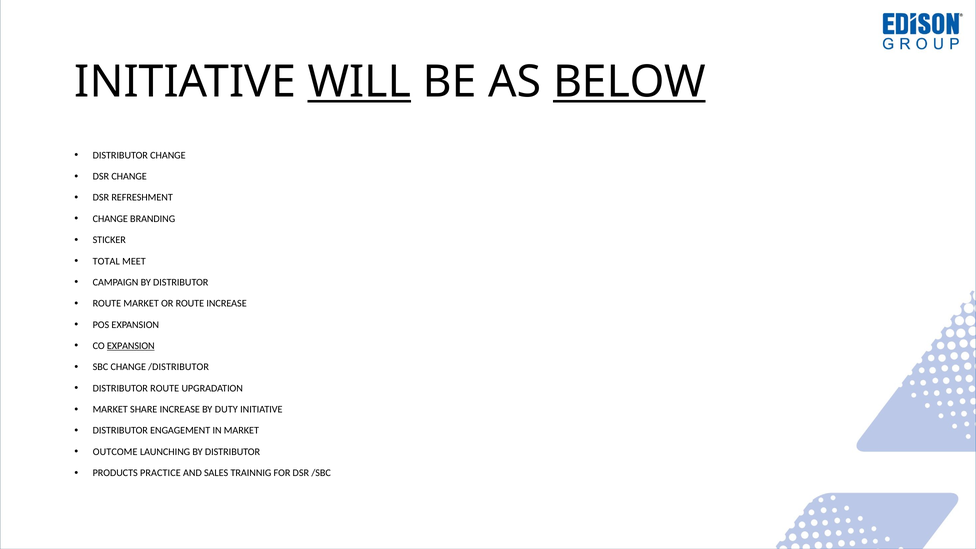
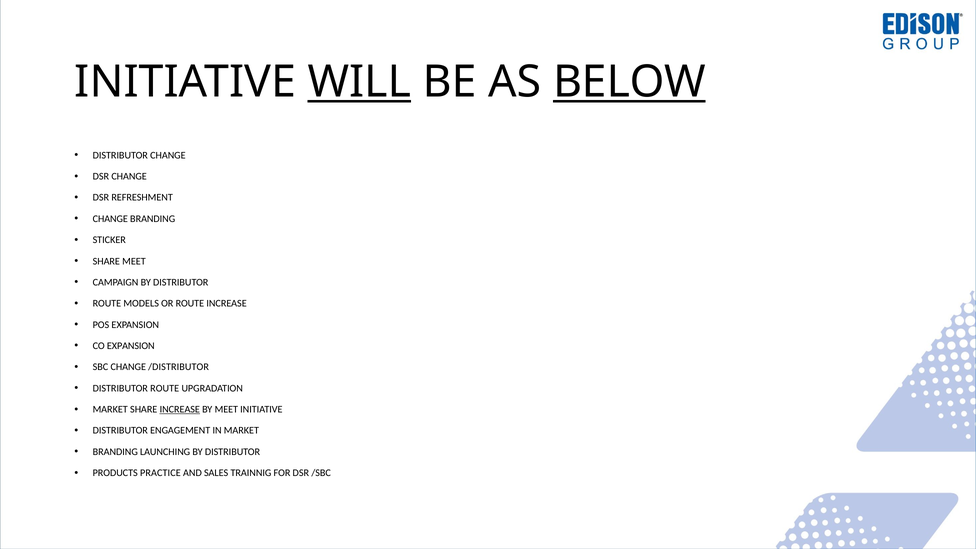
TOTAL: TOTAL -> SHARE (106, 261)
ROUTE MARKET: MARKET -> MODELS (141, 304)
EXPANSION underline: present -> none (131, 346)
INCREASE underline: none -> present (180, 409)
BY DUTY: DUTY -> MEET (226, 409)
OUTCOME: OUTCOME -> BRANDING (115, 452)
